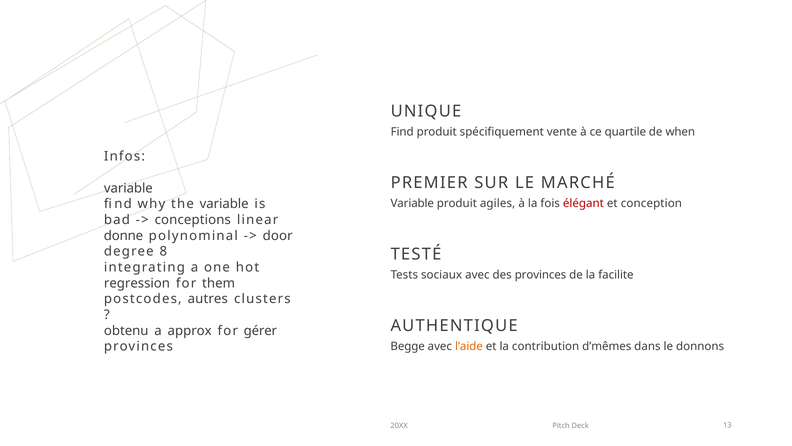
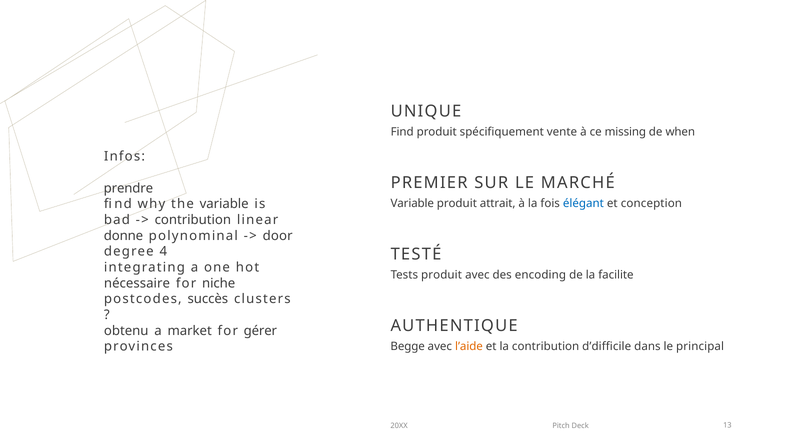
quartile: quartile -> missing (625, 132)
variable: variable -> prendre (128, 188)
agiles: agiles -> attrait (498, 203)
élégant colour: red -> blue (583, 203)
conceptions: conceptions -> contribution (193, 220)
8: 8 -> 4 (163, 251)
Tests sociaux: sociaux -> produit (442, 274)
des provinces: provinces -> encoding (540, 274)
regression: regression -> nécessaire (137, 283)
them: them -> niche (219, 283)
autres: autres -> succès (208, 299)
approx: approx -> market (190, 330)
d’mêmes: d’mêmes -> d’difficile (607, 346)
donnons: donnons -> principal (700, 346)
